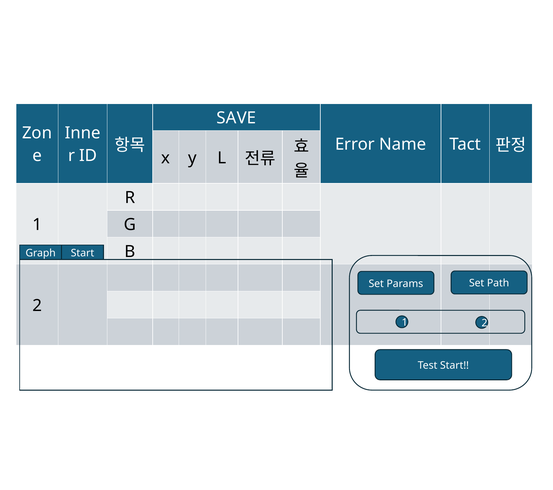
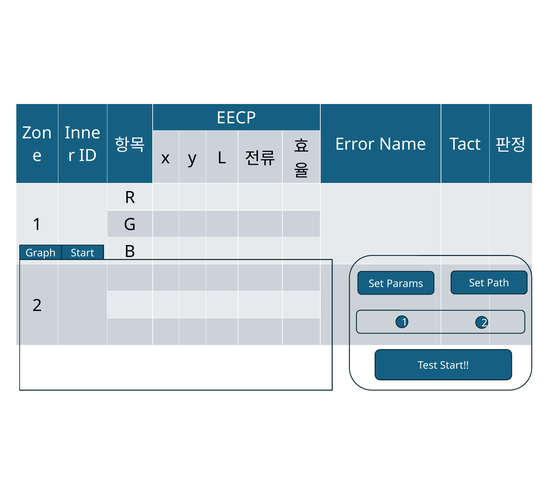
SAVE: SAVE -> EECP (236, 118)
